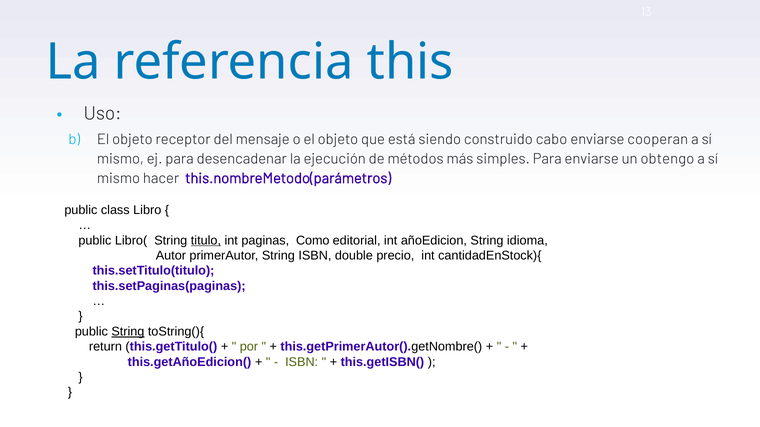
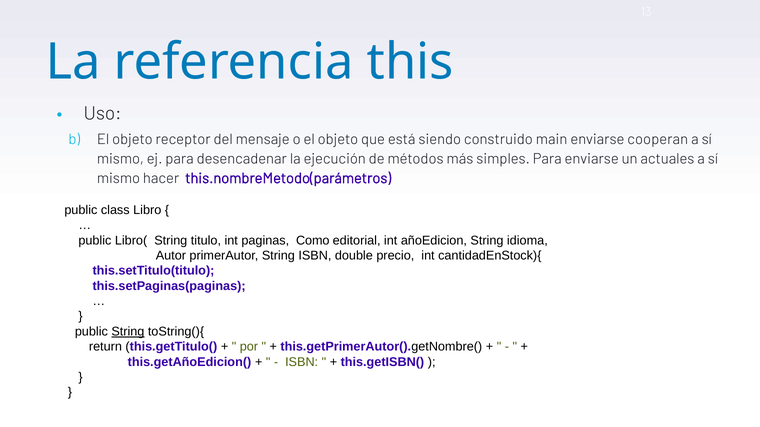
cabo: cabo -> main (552, 139)
obtengo: obtengo -> actuales (667, 159)
titulo underline: present -> none (206, 241)
